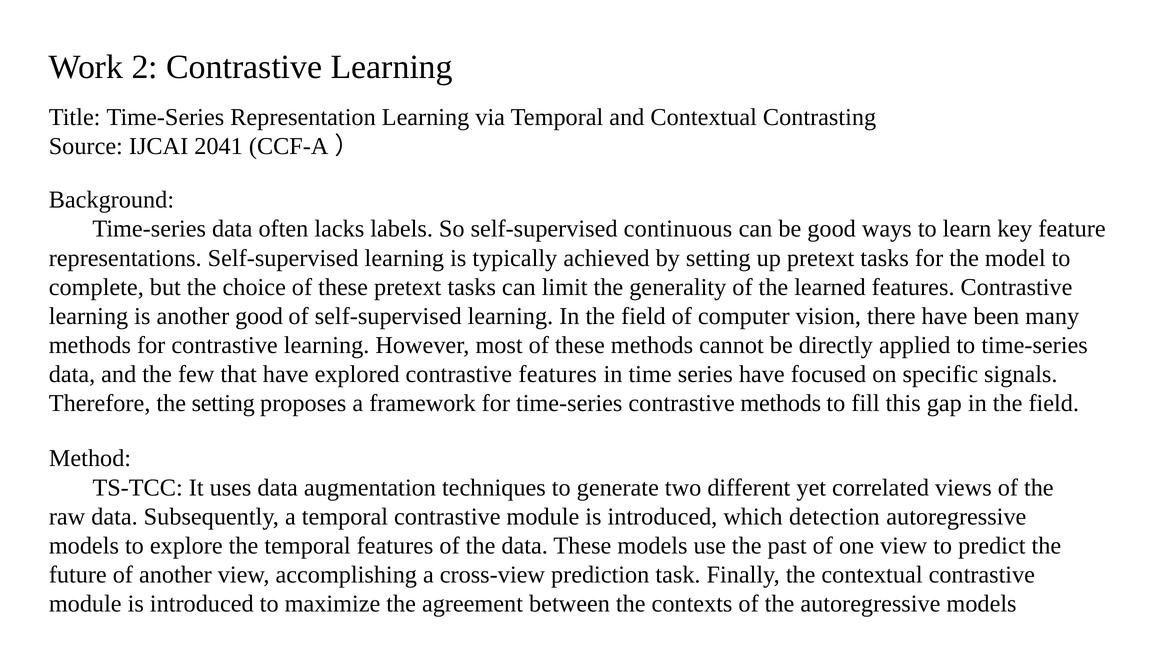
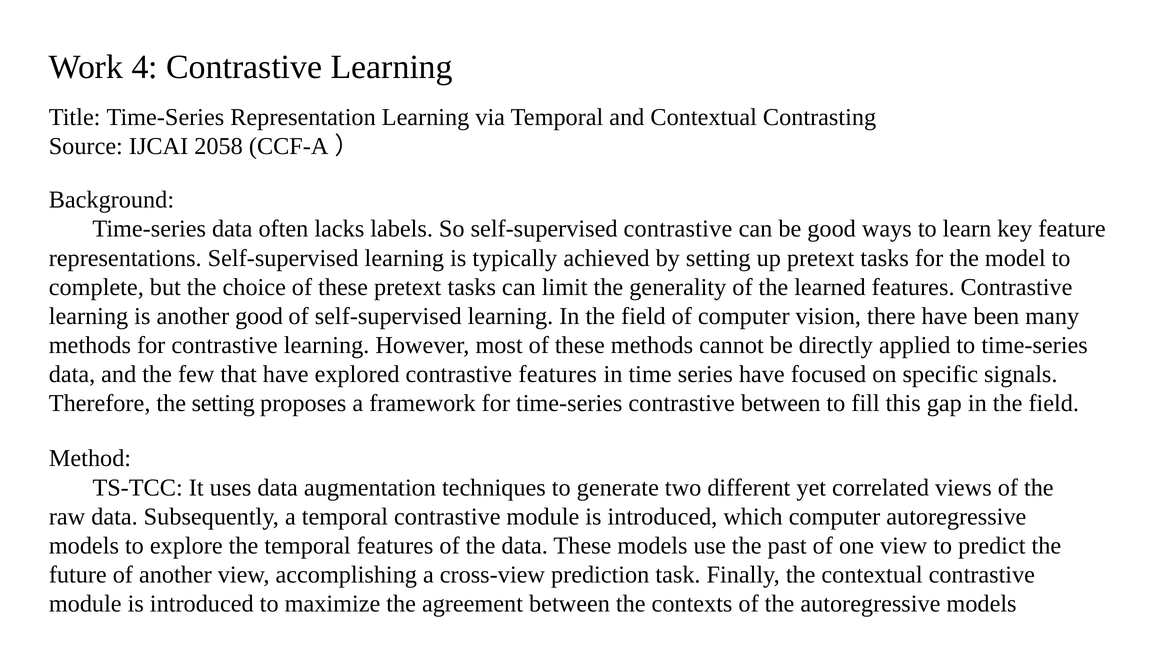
2: 2 -> 4 (145, 67)
2041: 2041 -> 2058 (219, 146)
self-supervised continuous: continuous -> contrastive (678, 229)
contrastive methods: methods -> between (781, 404)
which detection: detection -> computer (834, 517)
